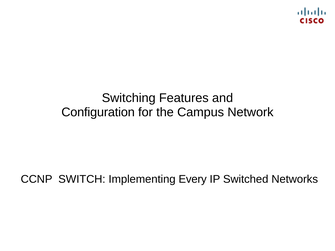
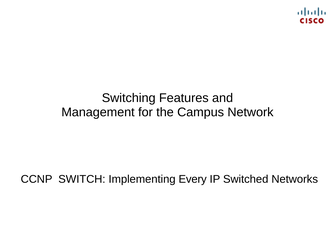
Configuration: Configuration -> Management (98, 112)
